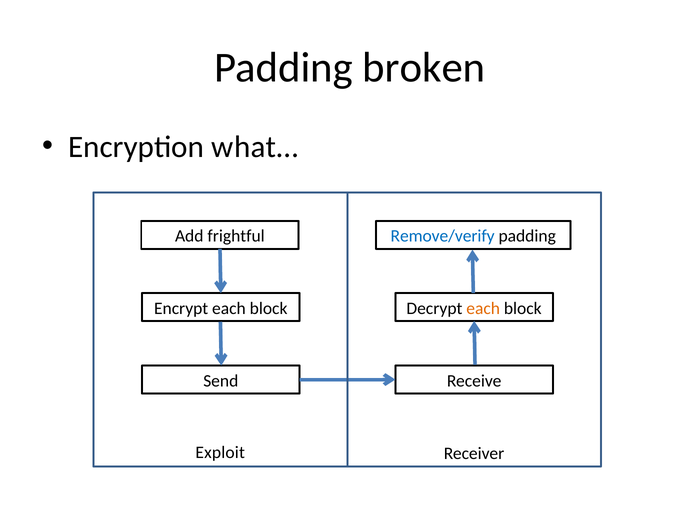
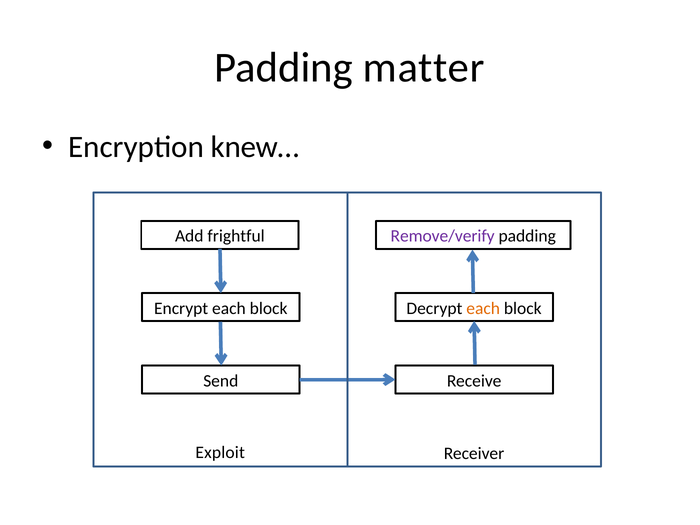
broken: broken -> matter (424, 68)
what…: what… -> knew… (255, 147)
Remove/verify colour: blue -> purple (443, 236)
